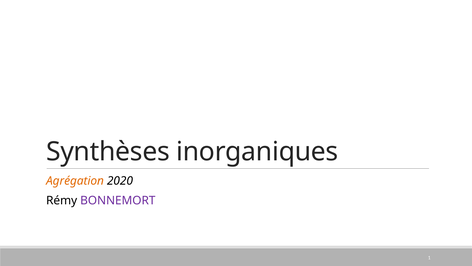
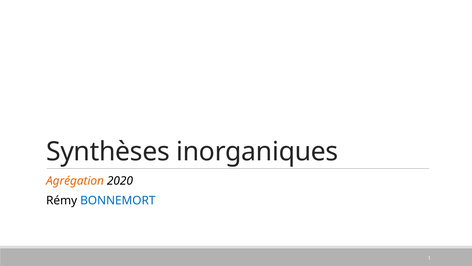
BONNEMORT colour: purple -> blue (118, 200)
